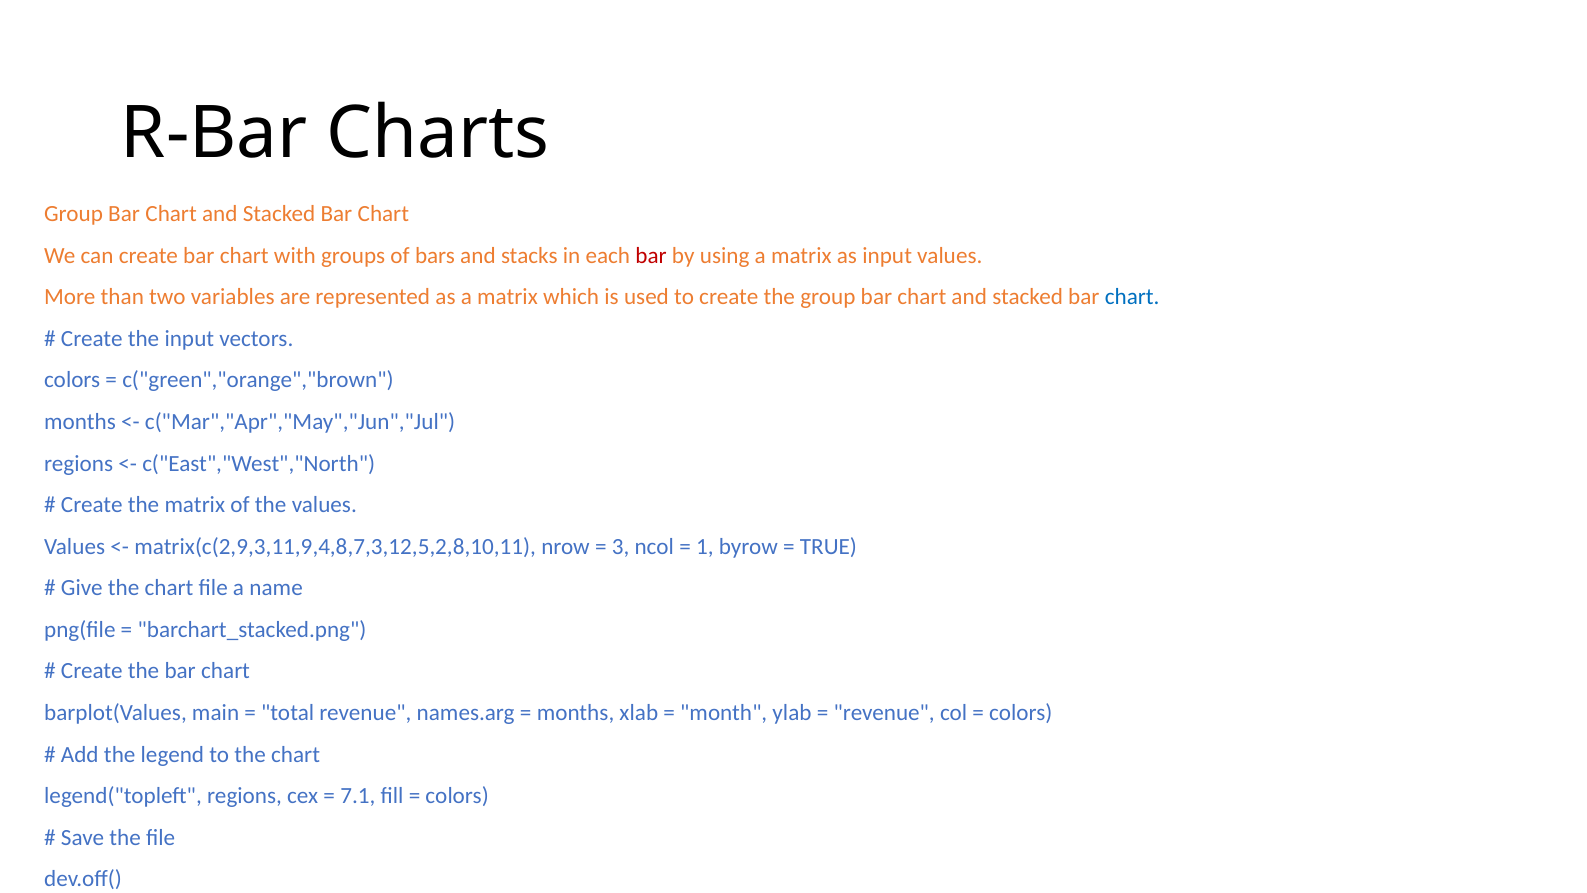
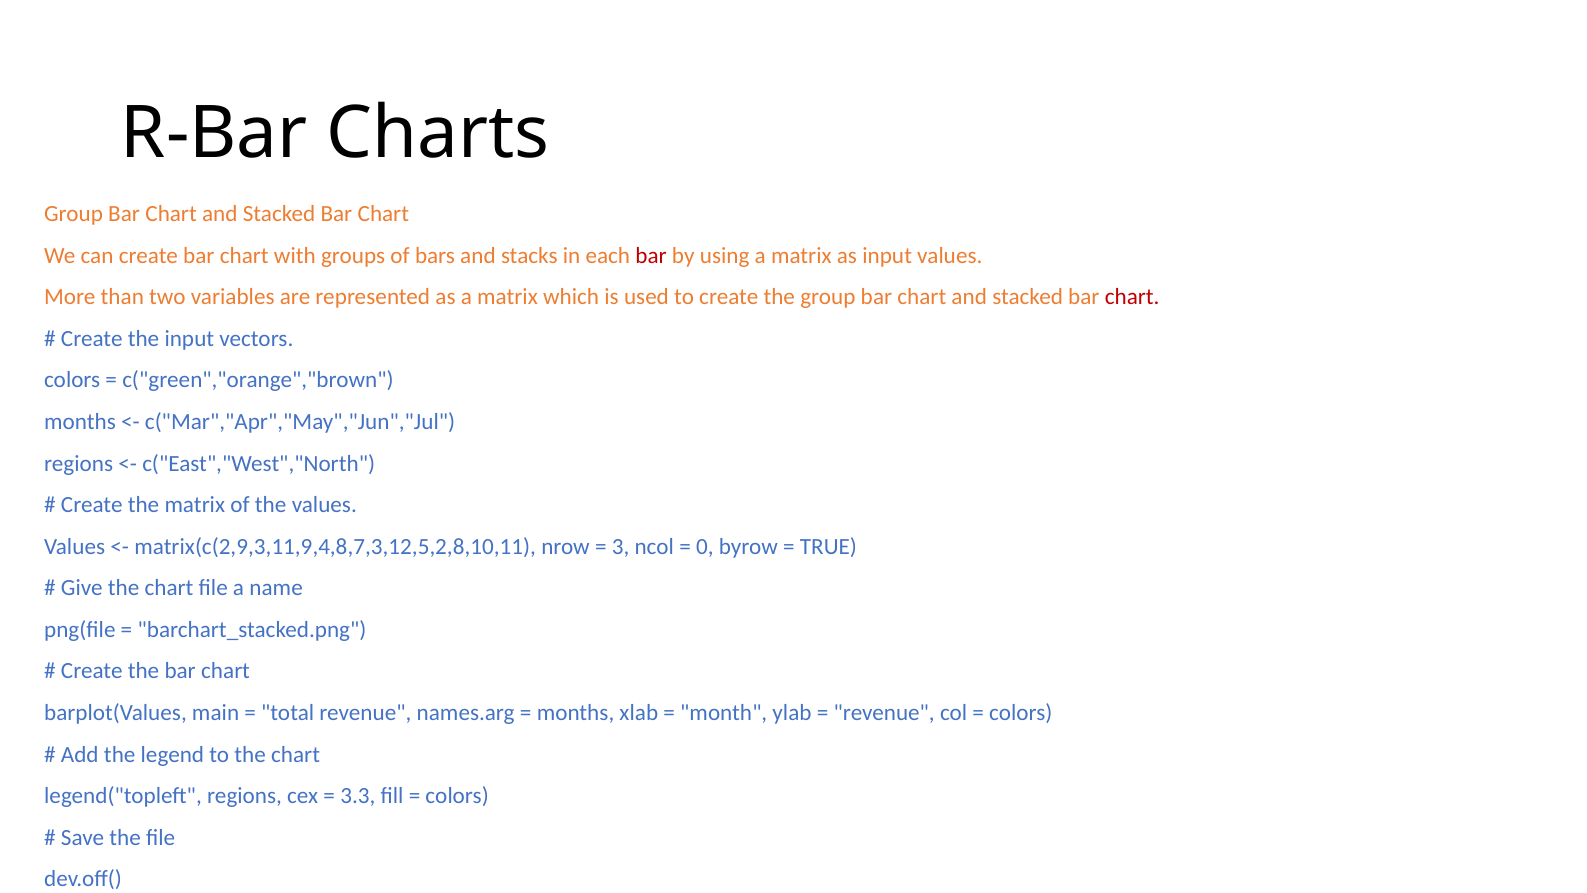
chart colour: blue -> red (1132, 297)
1: 1 -> 0 (705, 546)
7.1: 7.1 -> 3.3 (358, 796)
